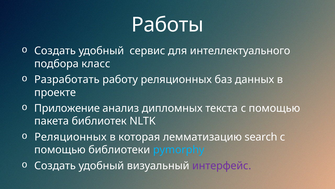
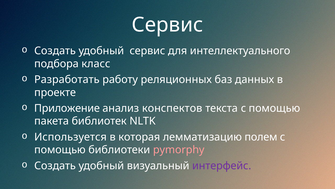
Работы: Работы -> Сервис (167, 25)
дипломных: дипломных -> конспектов (172, 108)
Реляционных: Реляционных -> Используется (70, 137)
search: search -> полем (261, 137)
pymorphy colour: light blue -> pink (179, 149)
